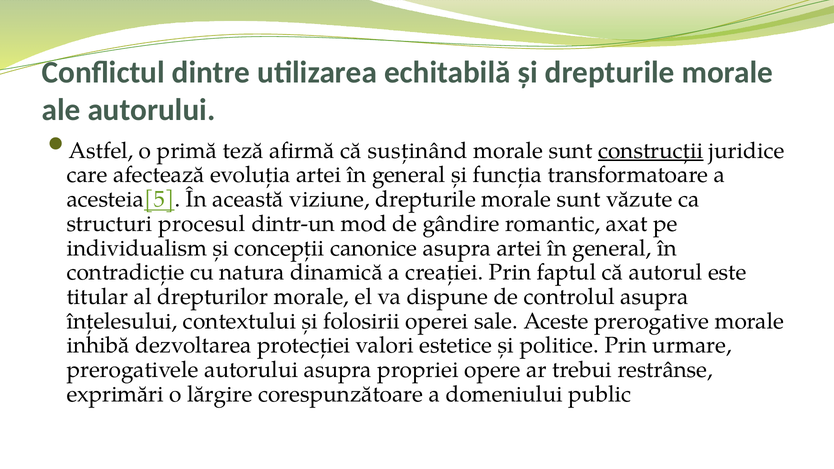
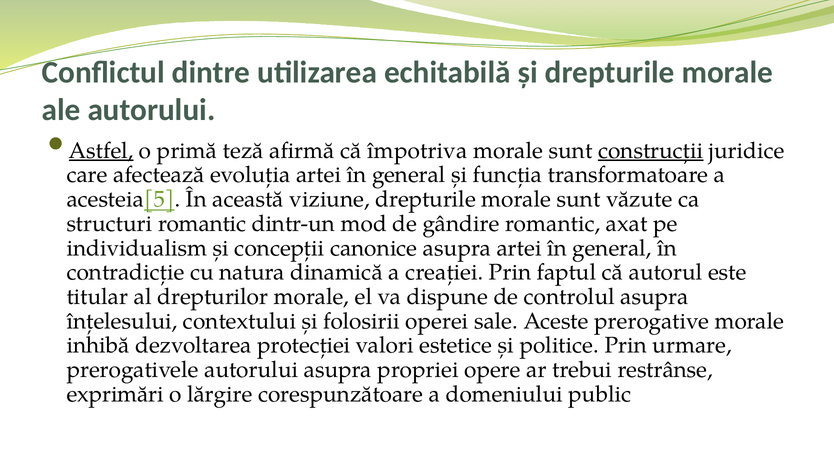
Astfel underline: none -> present (101, 151)
susţinând: susţinând -> împotriva (417, 151)
structuri procesul: procesul -> romantic (202, 224)
